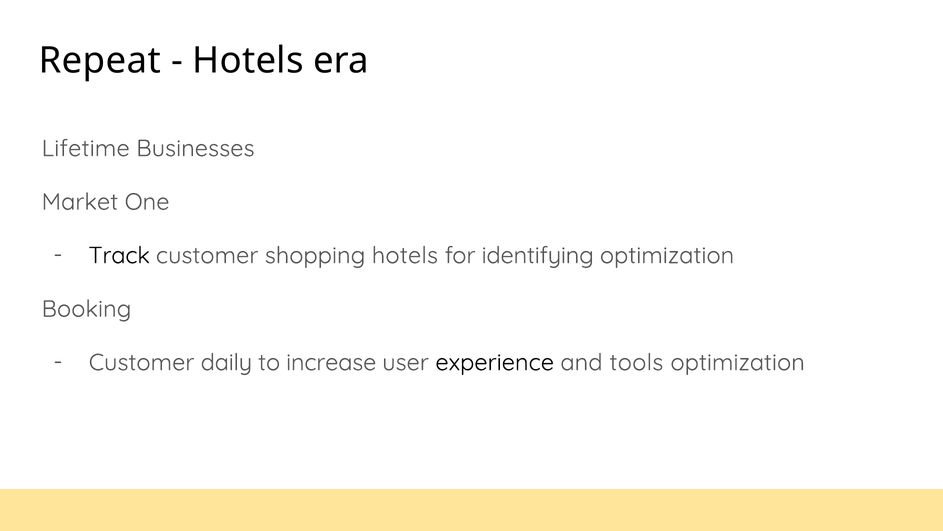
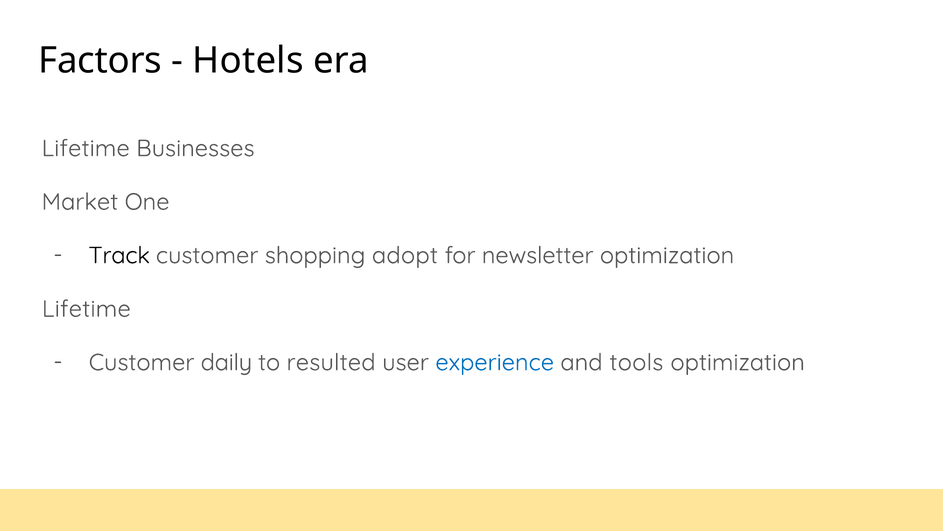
Repeat: Repeat -> Factors (100, 60)
shopping hotels: hotels -> adopt (405, 255)
identifying: identifying -> newsletter (538, 255)
Booking: Booking -> Lifetime (86, 309)
increase: increase -> resulted (331, 362)
experience colour: black -> blue (495, 362)
